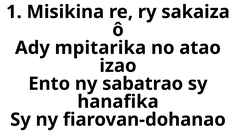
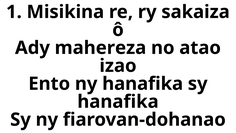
mpitarika: mpitarika -> mahereza (100, 48)
ny sabatrao: sabatrao -> hanafika (143, 84)
